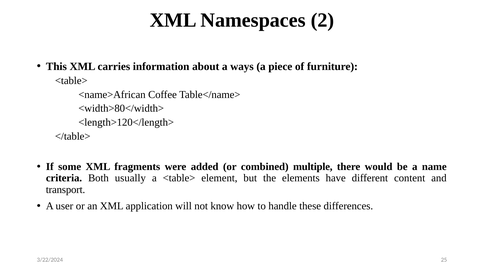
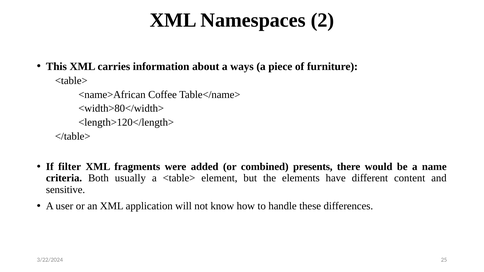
some: some -> filter (70, 167)
multiple: multiple -> presents (313, 167)
transport: transport -> sensitive (66, 190)
